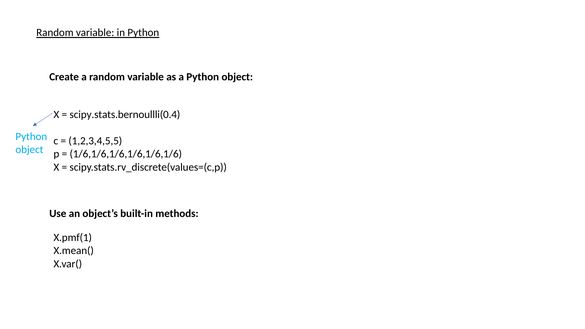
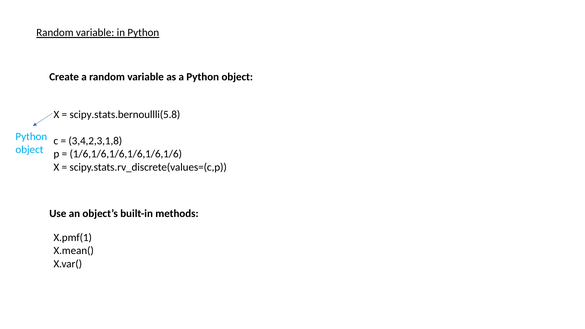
scipy.stats.bernoullli(0.4: scipy.stats.bernoullli(0.4 -> scipy.stats.bernoullli(5.8 (125, 115)
1,2,3,4,5,5: 1,2,3,4,5,5 -> 3,4,2,3,1,8 (95, 141)
